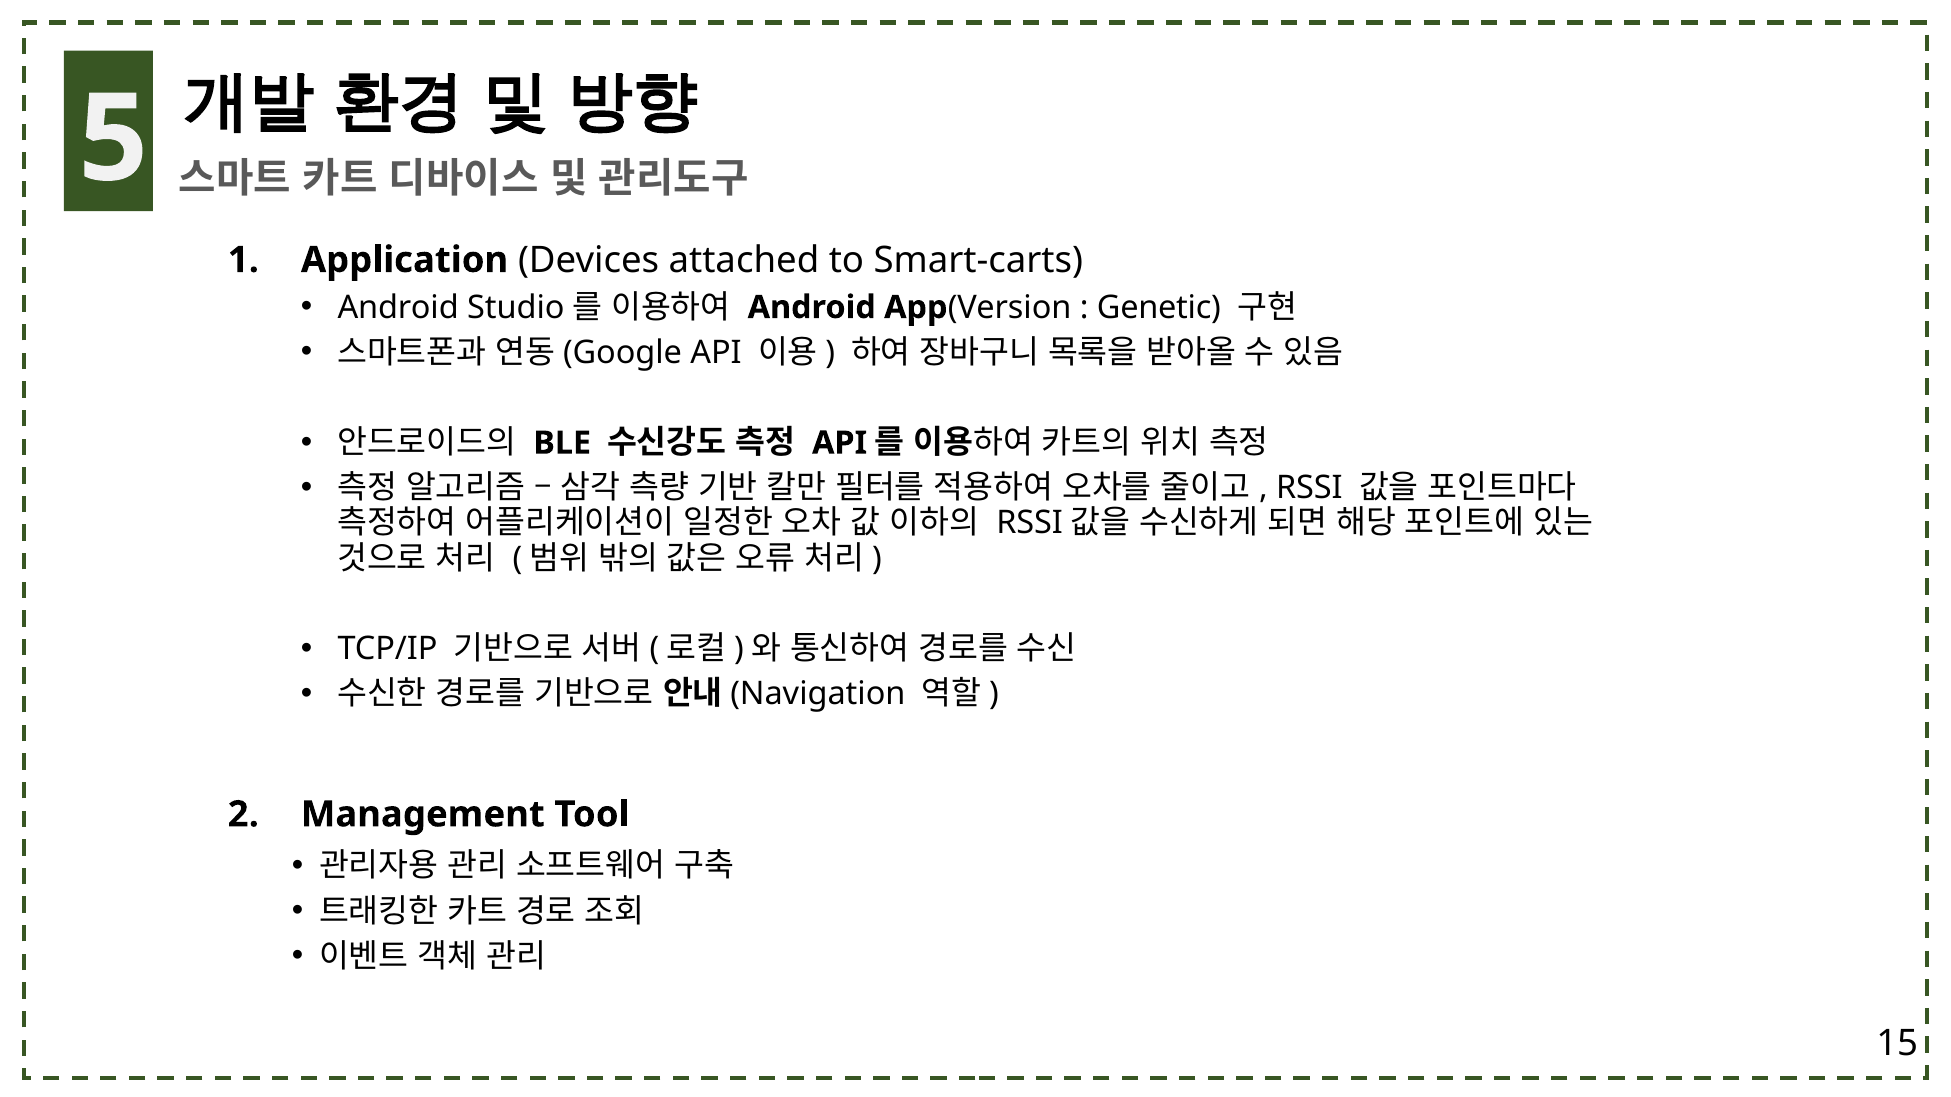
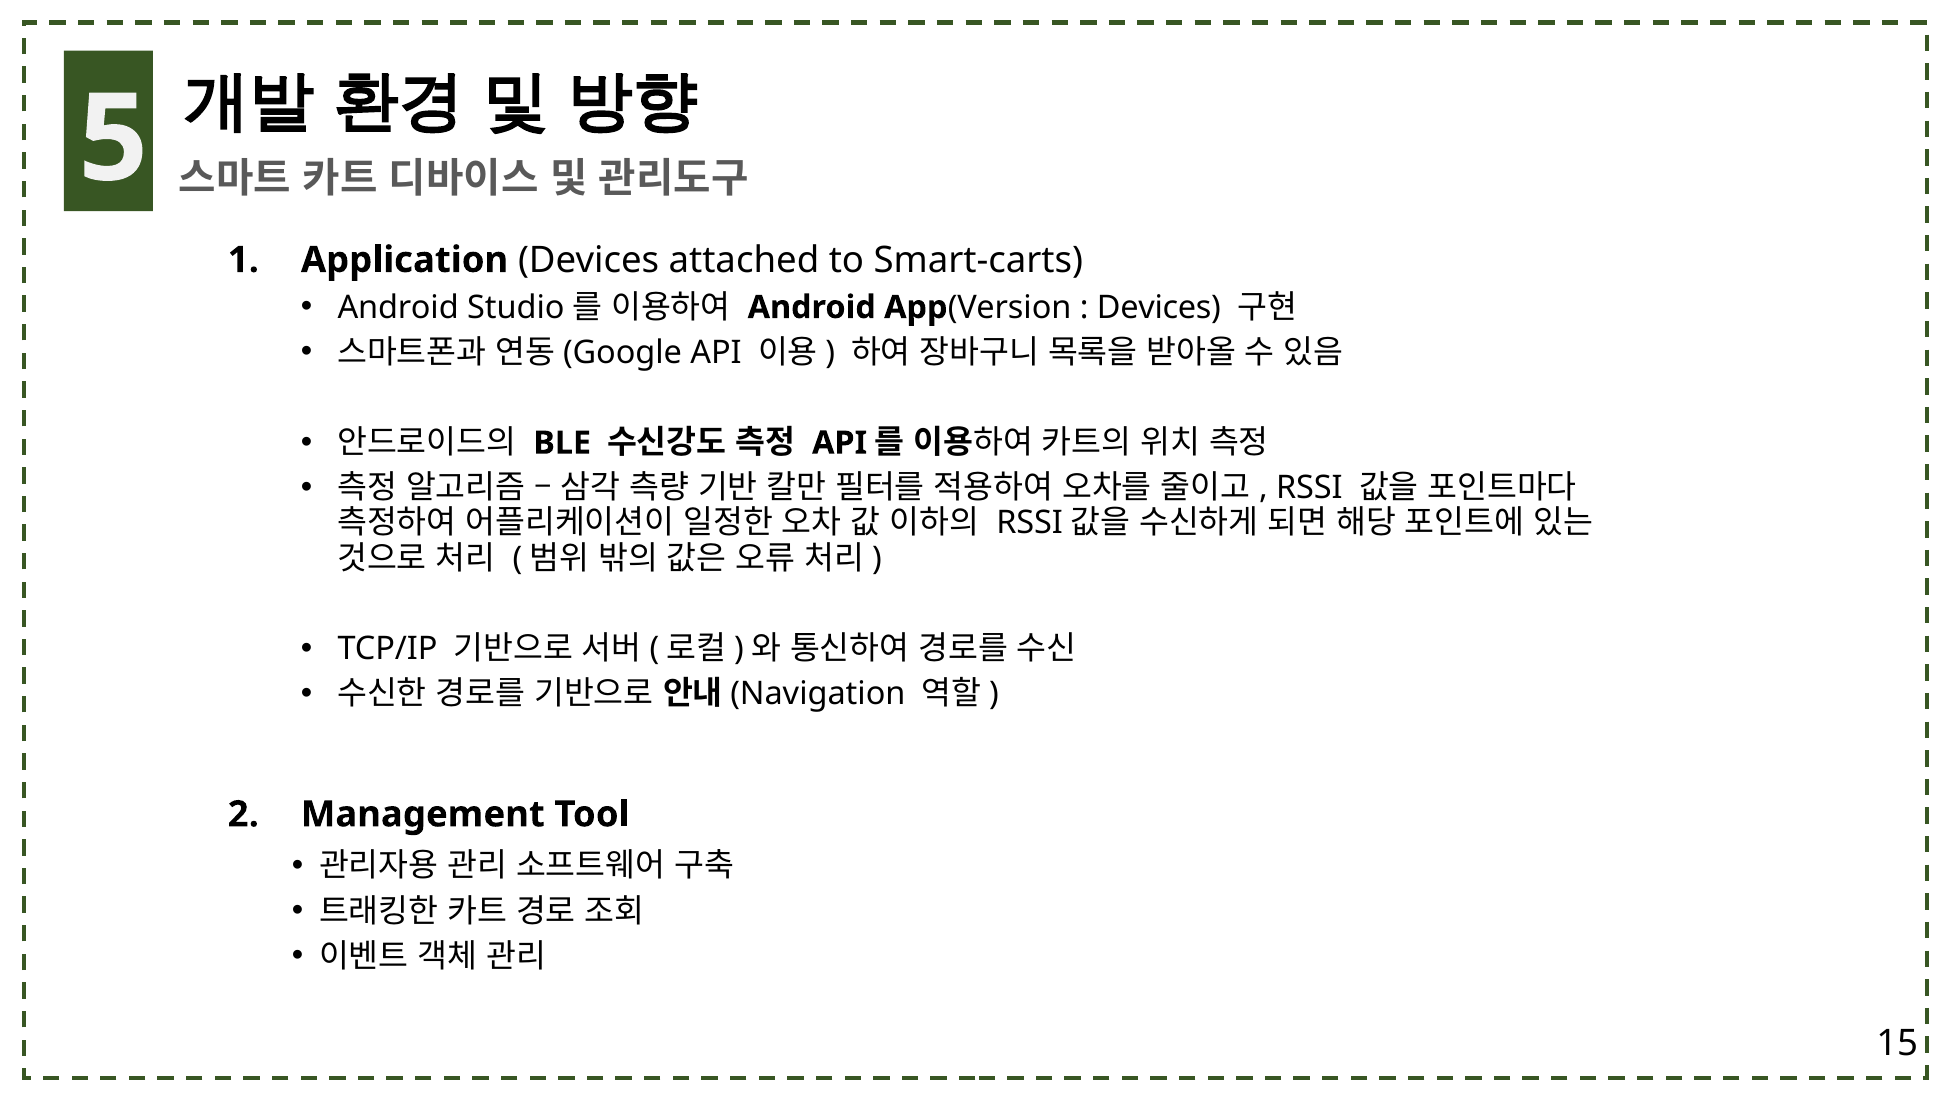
Genetic: Genetic -> Devices (1159, 308)
